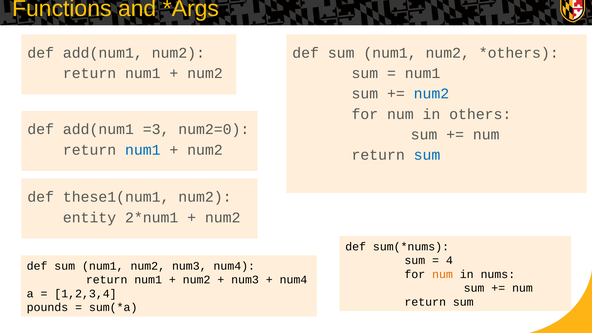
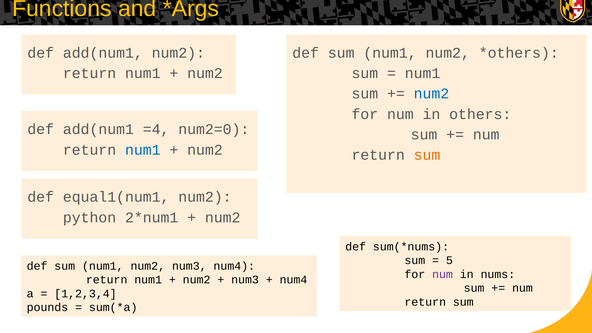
=3: =3 -> =4 (156, 129)
sum colour: blue -> orange (427, 155)
these1(num1: these1(num1 -> equal1(num1 (116, 197)
entity: entity -> python (90, 217)
4: 4 -> 5 (449, 261)
num colour: orange -> purple (442, 274)
